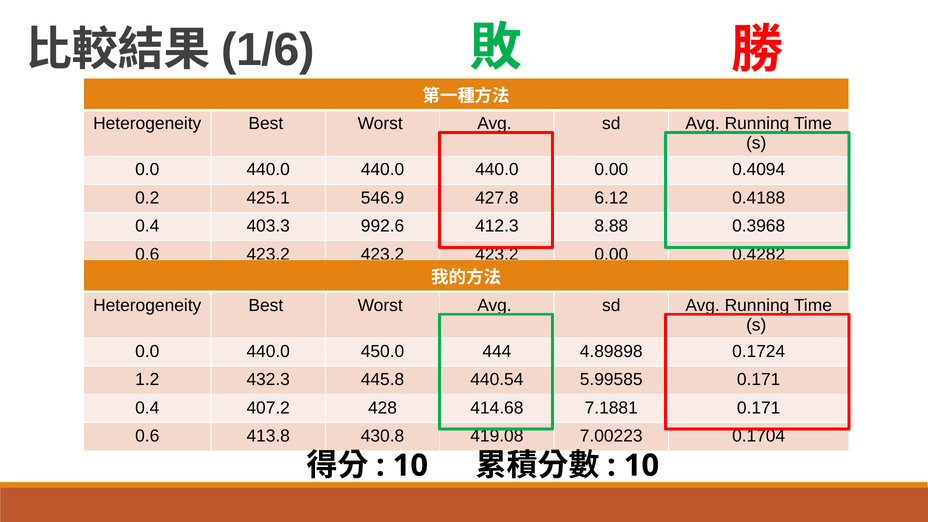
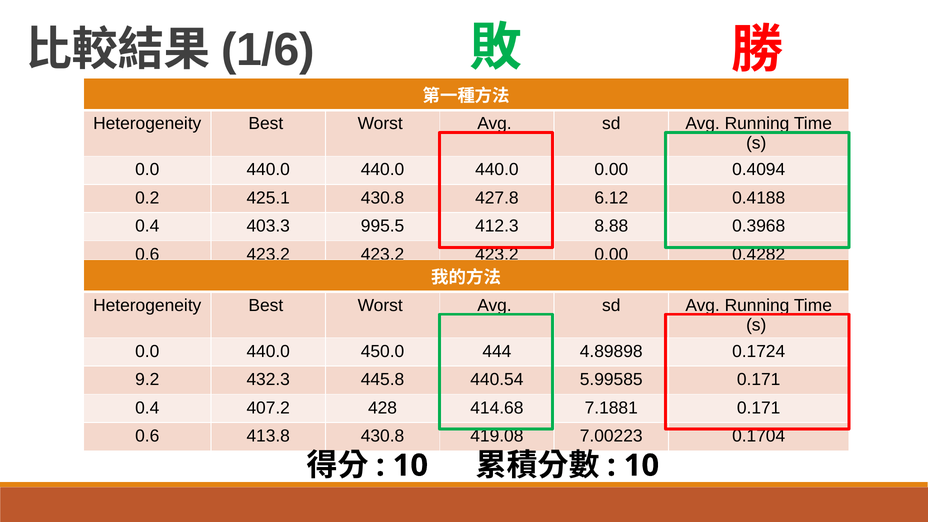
425.1 546.9: 546.9 -> 430.8 (383, 198)
992.6: 992.6 -> 995.5 (383, 226)
1.2: 1.2 -> 9.2 (147, 380)
